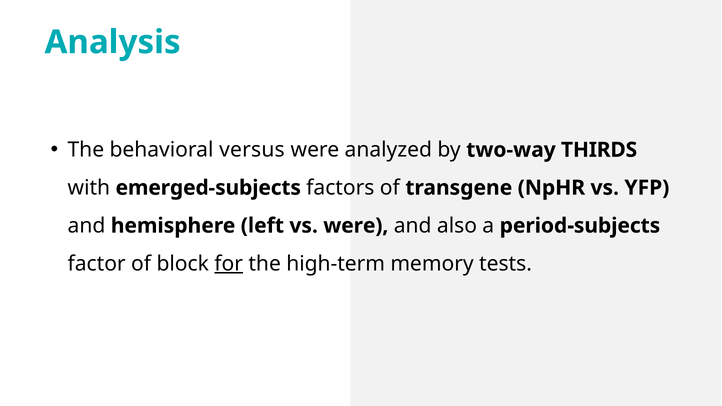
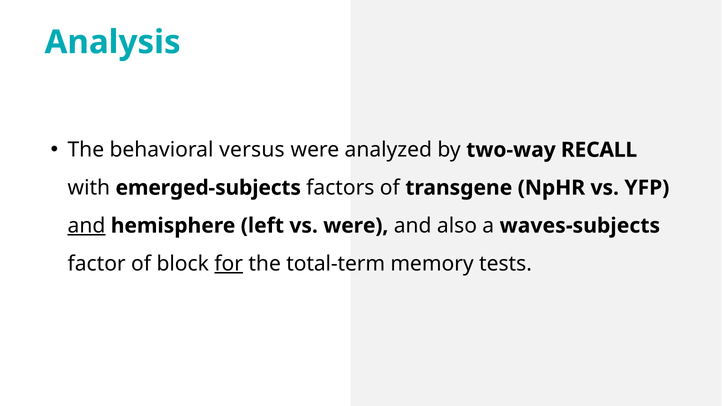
THIRDS: THIRDS -> RECALL (599, 150)
and underline: none -> present (86, 226)
period-subjects: period-subjects -> waves-subjects (580, 226)
high-term: high-term -> total-term (336, 264)
